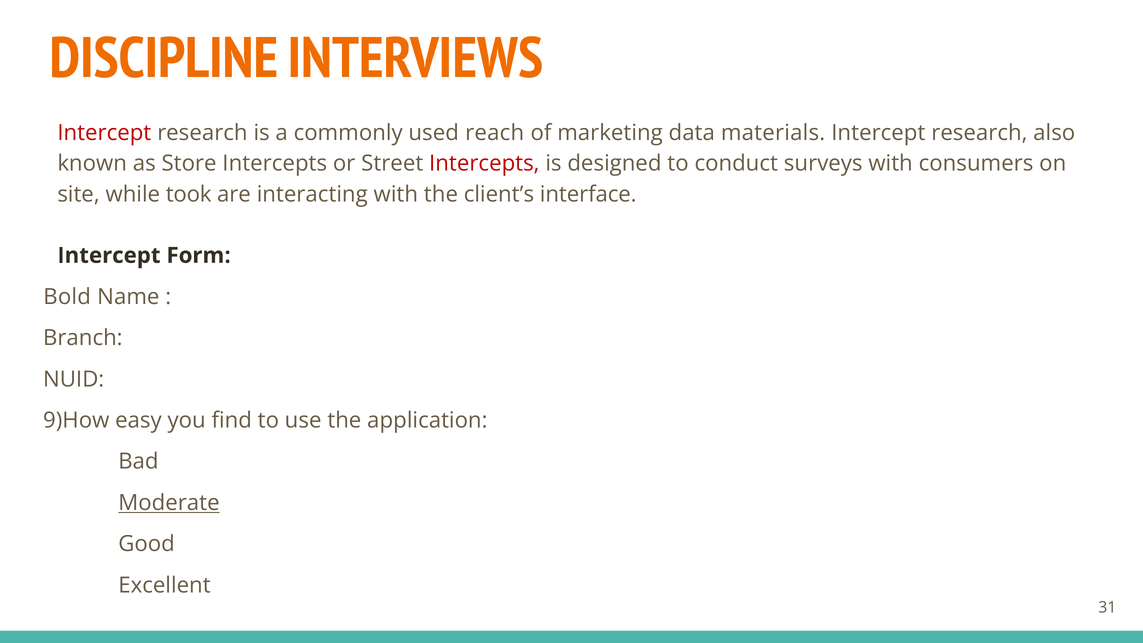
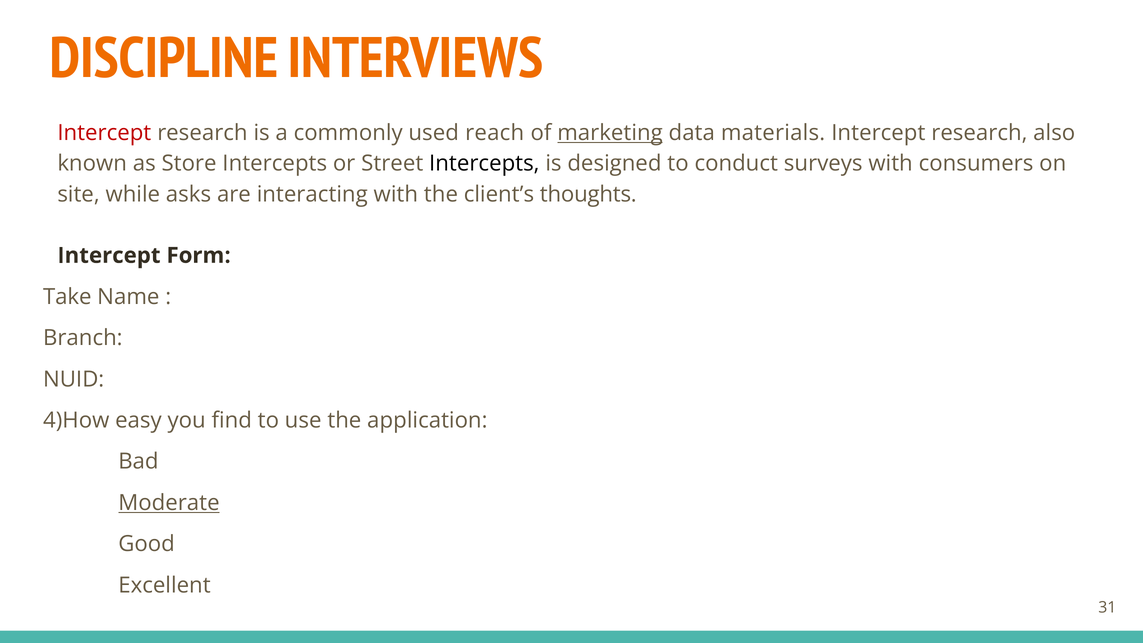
marketing underline: none -> present (610, 133)
Intercepts colour: red -> black (484, 164)
took: took -> asks (188, 194)
interface: interface -> thoughts (588, 194)
Bold: Bold -> Take (67, 297)
9)How: 9)How -> 4)How (76, 420)
